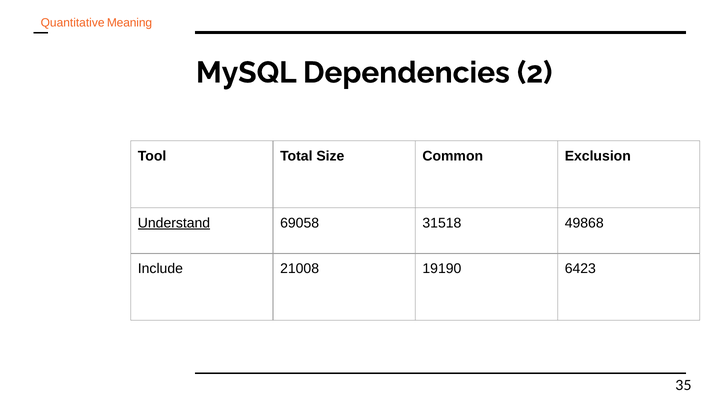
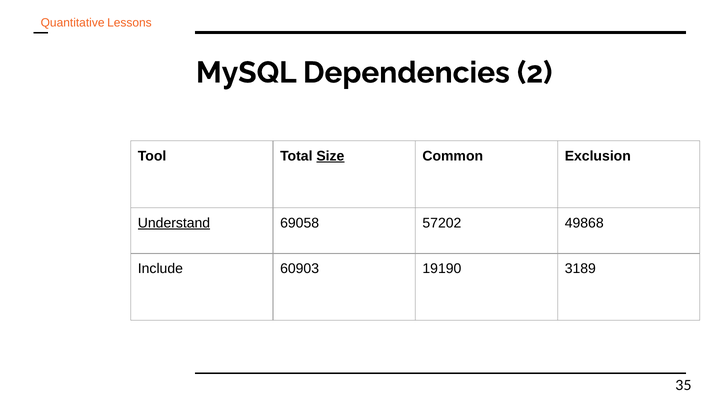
Meaning: Meaning -> Lessons (129, 23)
Size underline: none -> present (330, 156)
31518: 31518 -> 57202 (442, 223)
21008: 21008 -> 60903 (300, 268)
6423: 6423 -> 3189 (580, 268)
